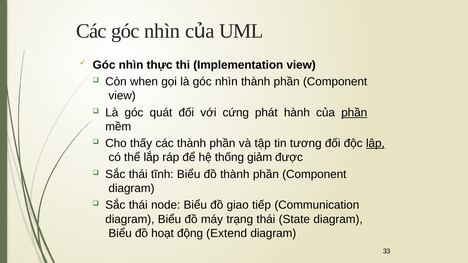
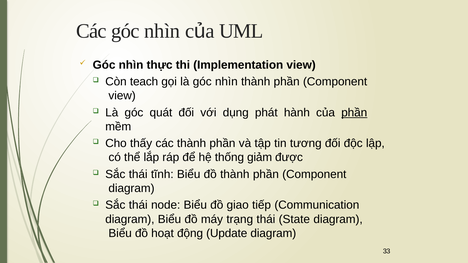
when: when -> teach (144, 82)
cứng: cứng -> dụng (236, 113)
lập underline: present -> none (375, 144)
Extend: Extend -> Update (227, 233)
